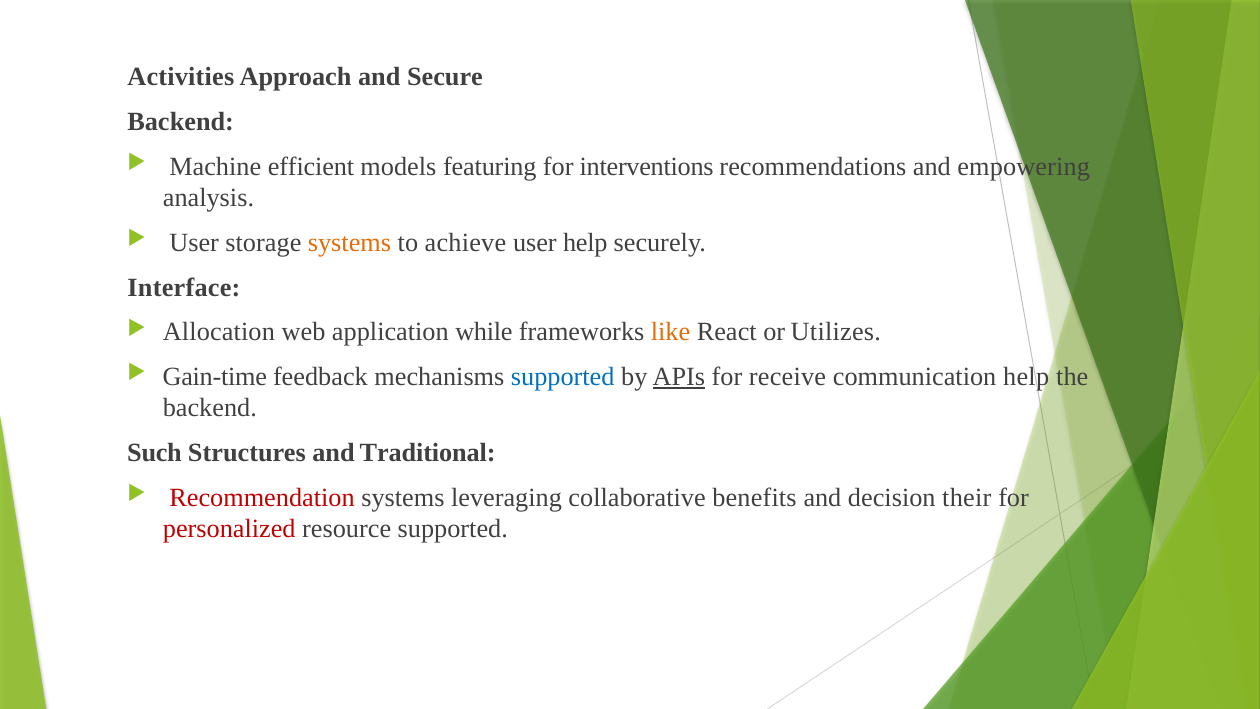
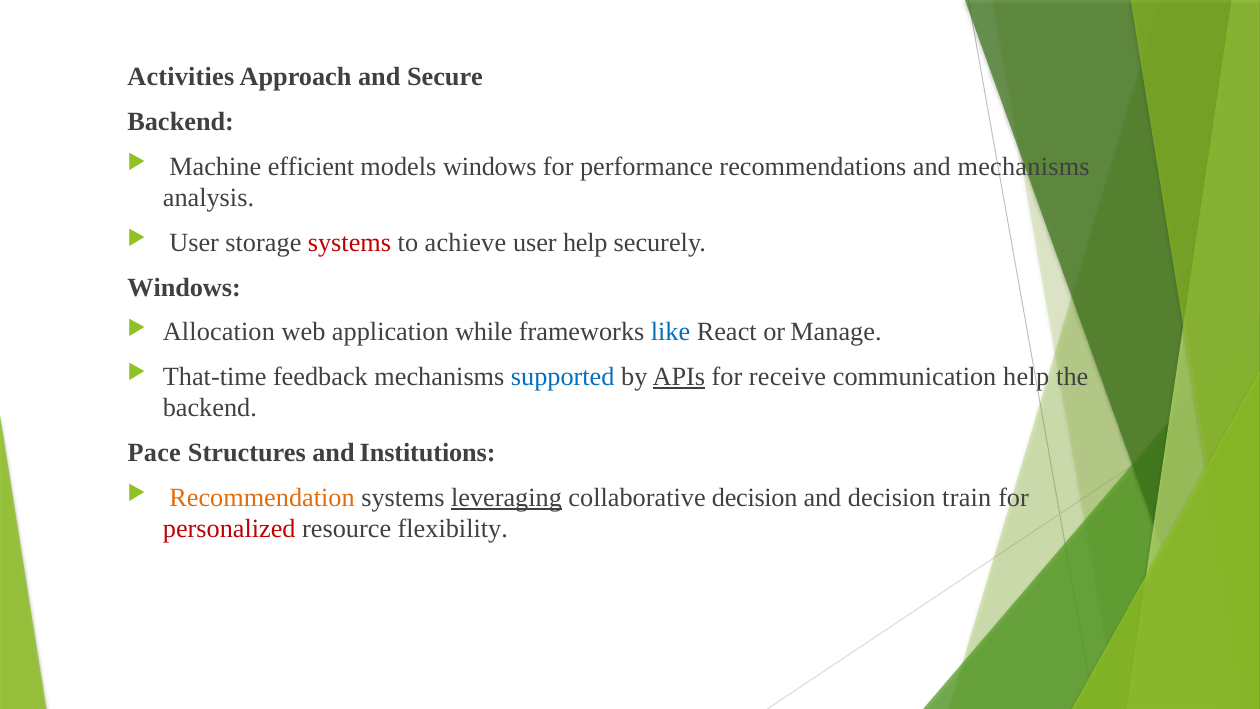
models featuring: featuring -> windows (490, 166)
interventions: interventions -> performance (647, 166)
and empowering: empowering -> mechanisms (1024, 166)
systems colour: orange -> red (349, 243)
Interface: Interface -> Windows (184, 287)
like colour: orange -> blue (671, 332)
Utilizes: Utilizes -> Manage (836, 332)
Gain-time: Gain-time -> That-time (215, 377)
Such: Such -> Pace (154, 453)
Traditional: Traditional -> Institutions (428, 453)
Recommendation colour: red -> orange (262, 497)
leveraging underline: none -> present (507, 497)
collaborative benefits: benefits -> decision (755, 497)
their: their -> train (967, 497)
resource supported: supported -> flexibility (453, 529)
